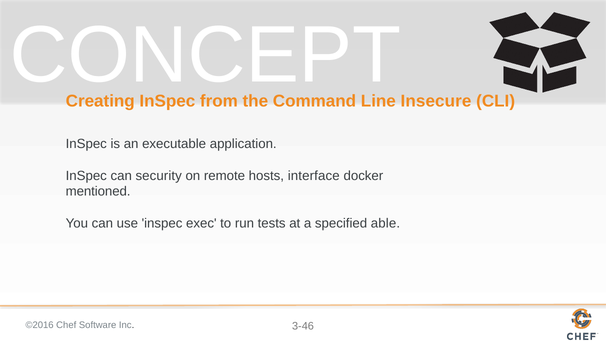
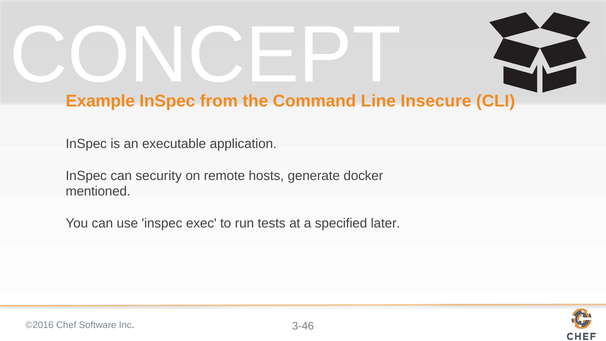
Creating: Creating -> Example (100, 101)
interface: interface -> generate (314, 176)
able: able -> later (386, 223)
